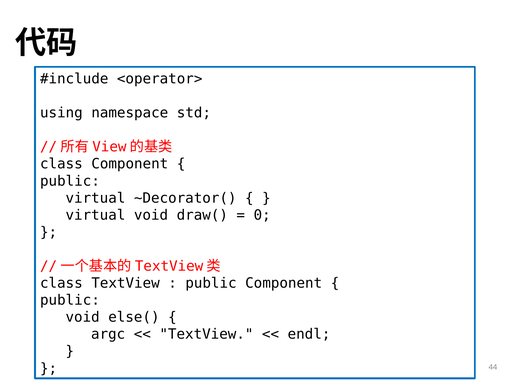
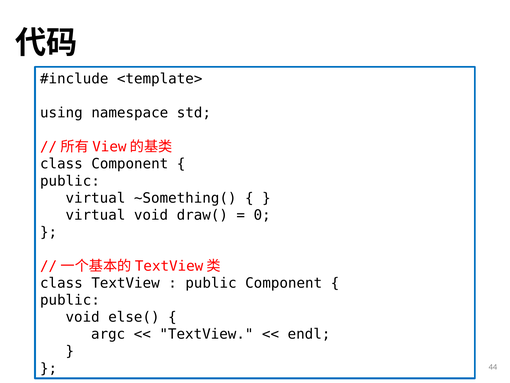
<operator>: <operator> -> <template> (160, 79)
~Decorator(: ~Decorator( -> ~Something( (185, 198)
